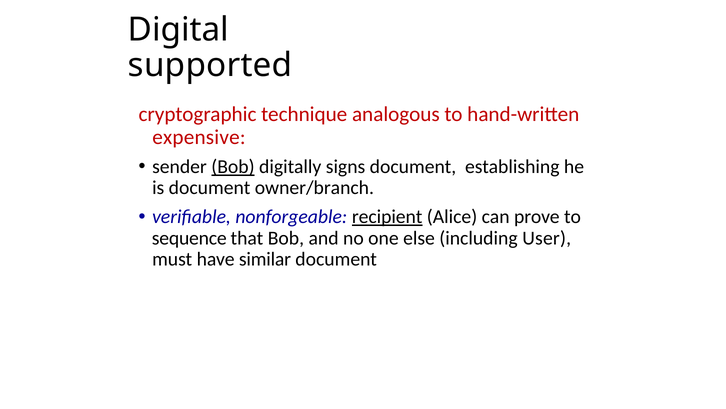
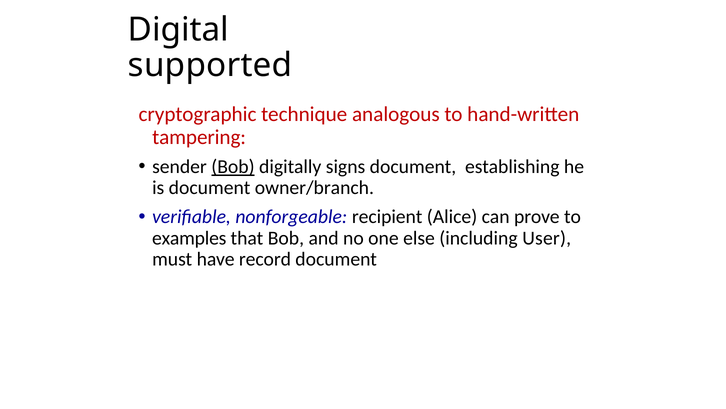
expensive: expensive -> tampering (199, 137)
recipient underline: present -> none (387, 216)
sequence: sequence -> examples (189, 238)
similar: similar -> record (265, 259)
